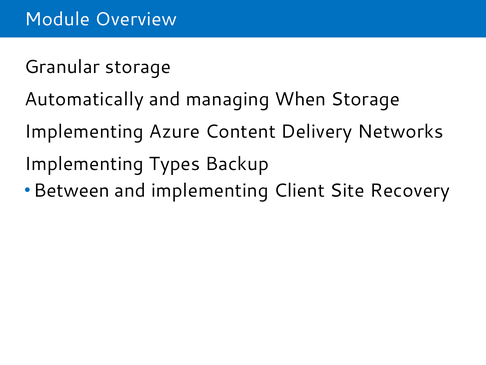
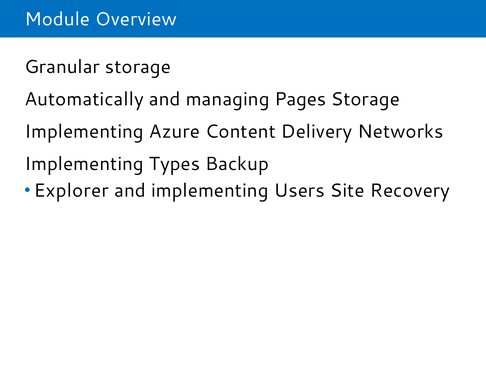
When: When -> Pages (300, 99)
Between: Between -> Explorer (71, 190)
Client: Client -> Users (299, 190)
